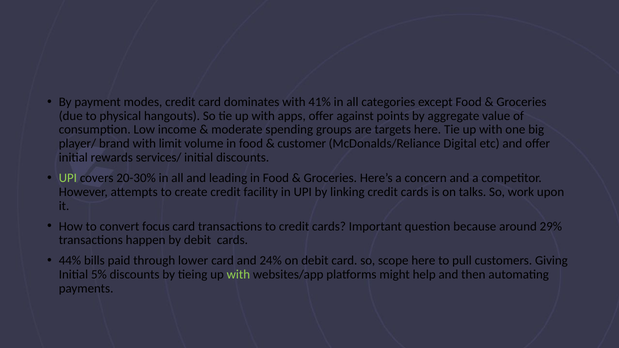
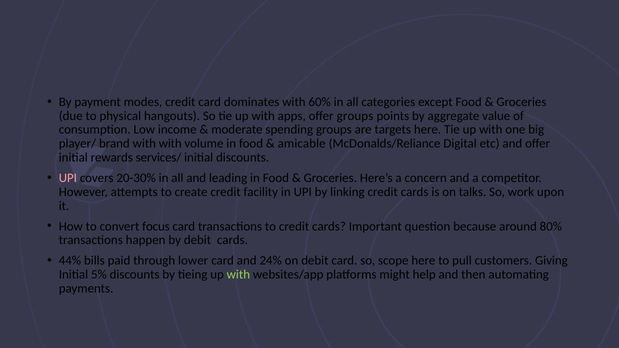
41%: 41% -> 60% (320, 102)
offer against: against -> groups (355, 116)
with limit: limit -> with (170, 144)
customer: customer -> amicable (302, 144)
UPI colour: light green -> pink (68, 178)
29%: 29% -> 80% (551, 226)
